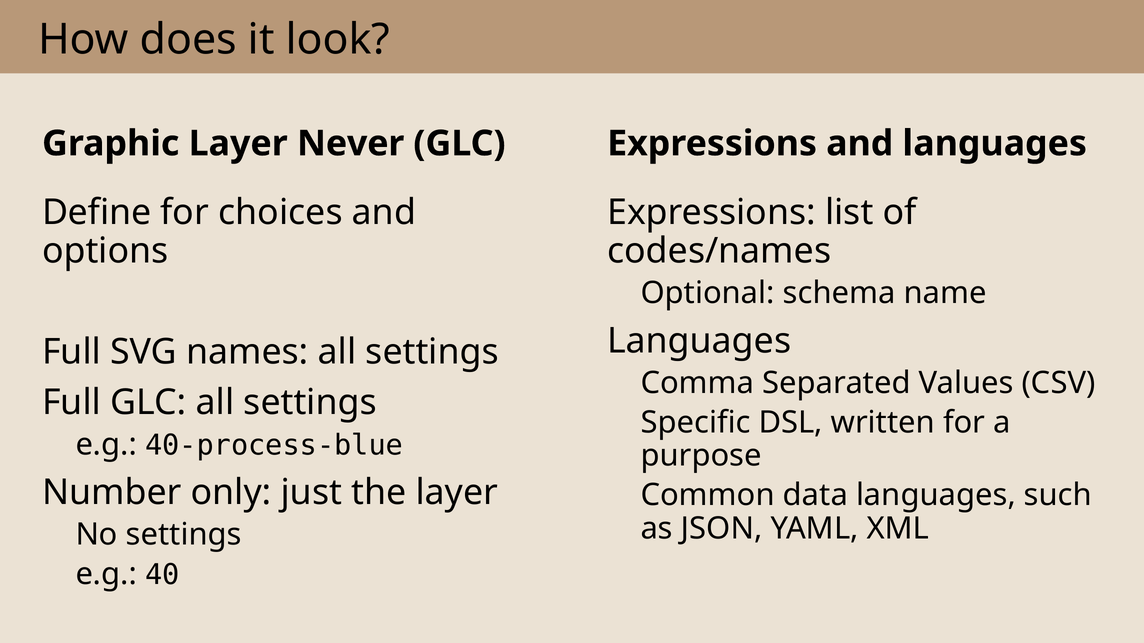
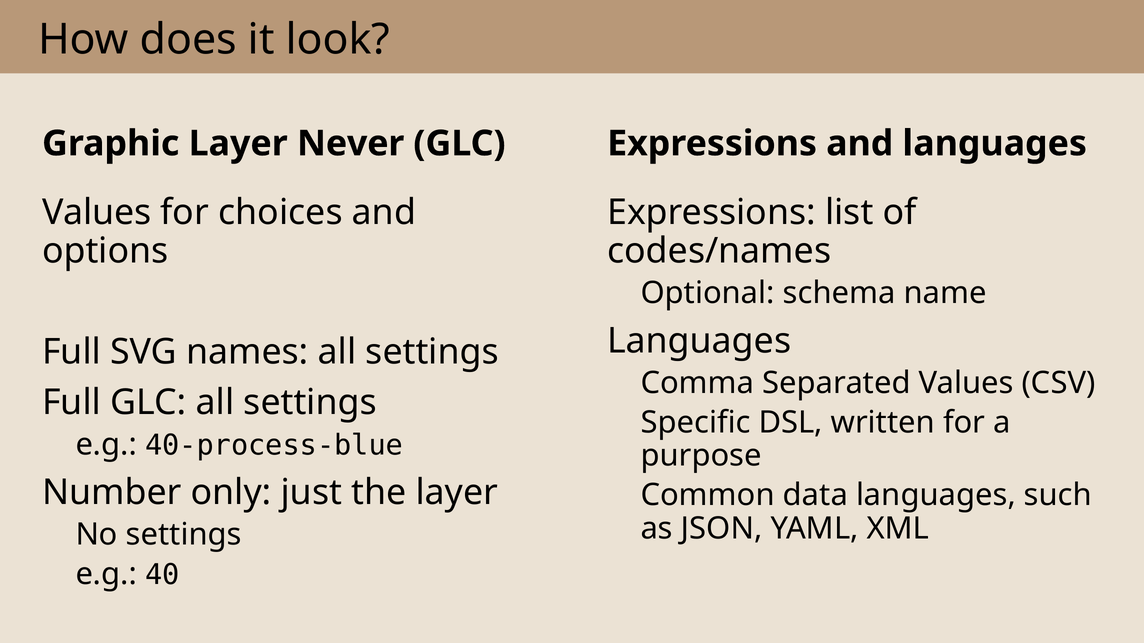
Define: Define -> Values (97, 213)
